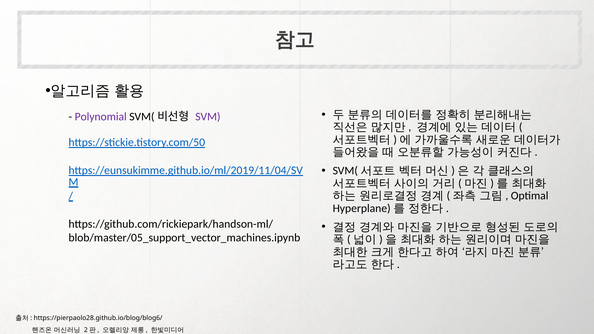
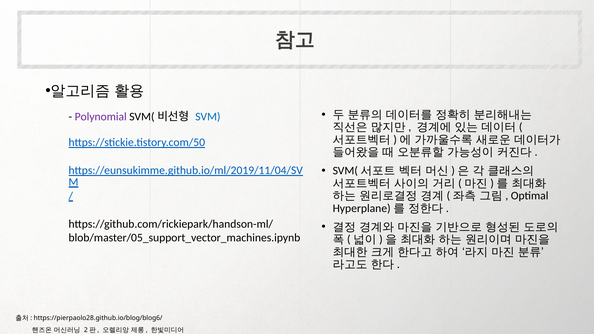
SVM colour: purple -> blue (208, 117)
